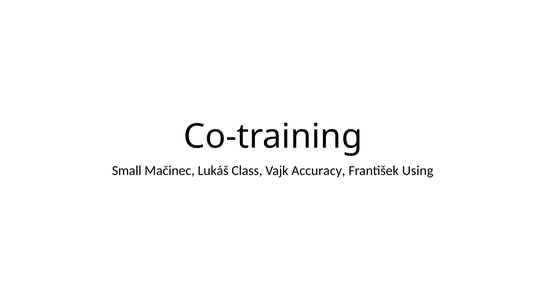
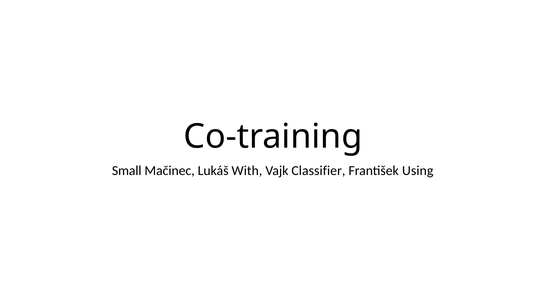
Class: Class -> With (247, 171)
Accuracy: Accuracy -> Classifier (318, 171)
